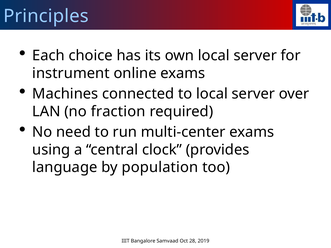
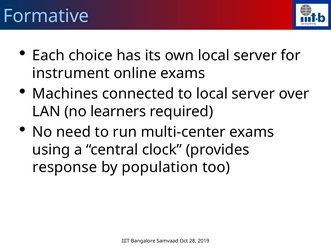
Principles: Principles -> Formative (46, 16)
fraction: fraction -> learners (118, 112)
language: language -> response (65, 167)
